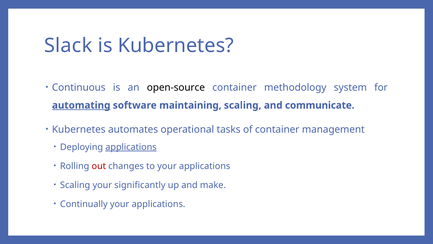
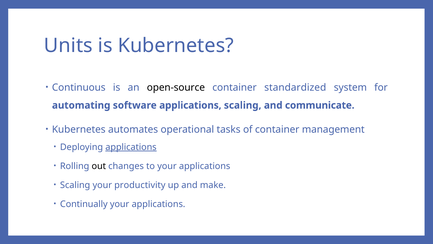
Slack: Slack -> Units (68, 46)
methodology: methodology -> standardized (295, 87)
automating underline: present -> none (81, 105)
software maintaining: maintaining -> applications (190, 105)
out colour: red -> black (99, 166)
significantly: significantly -> productivity (140, 185)
